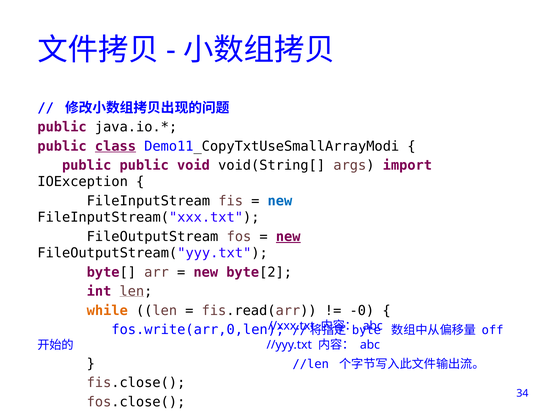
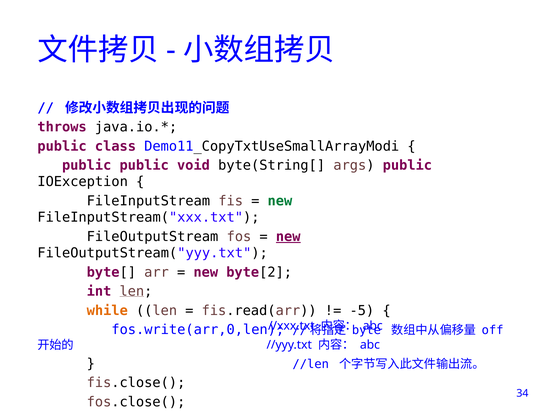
public: public -> throws (62, 127)
class underline: present -> none (115, 146)
void(String[: void(String[ -> byte(String[ (272, 165)
args import: import -> public (407, 165)
new colour: blue -> green (280, 201)
-0: -0 -> -5 (362, 310)
